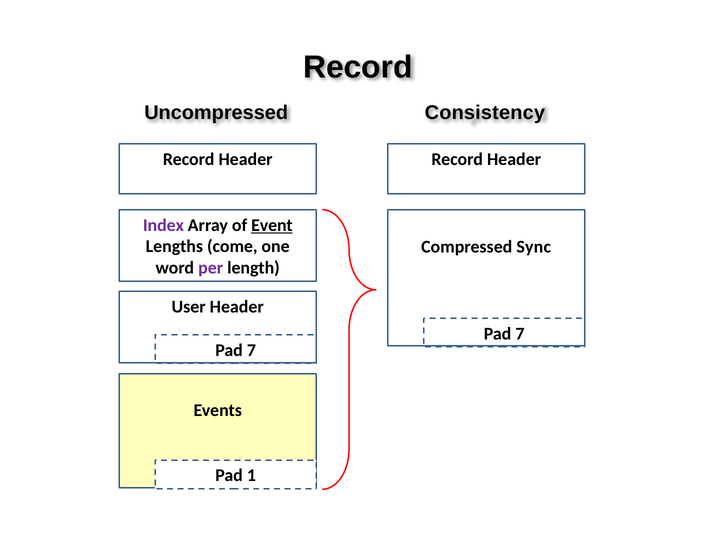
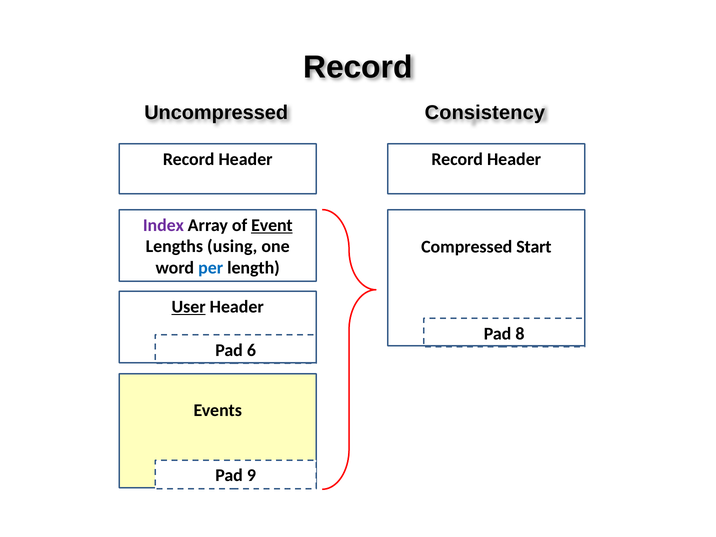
come: come -> using (232, 247)
Sync: Sync -> Start (534, 247)
per colour: purple -> blue (211, 268)
User underline: none -> present (189, 307)
7: 7 -> 8 (520, 334)
7: 7 -> 6 (251, 350)
1: 1 -> 9 (251, 476)
